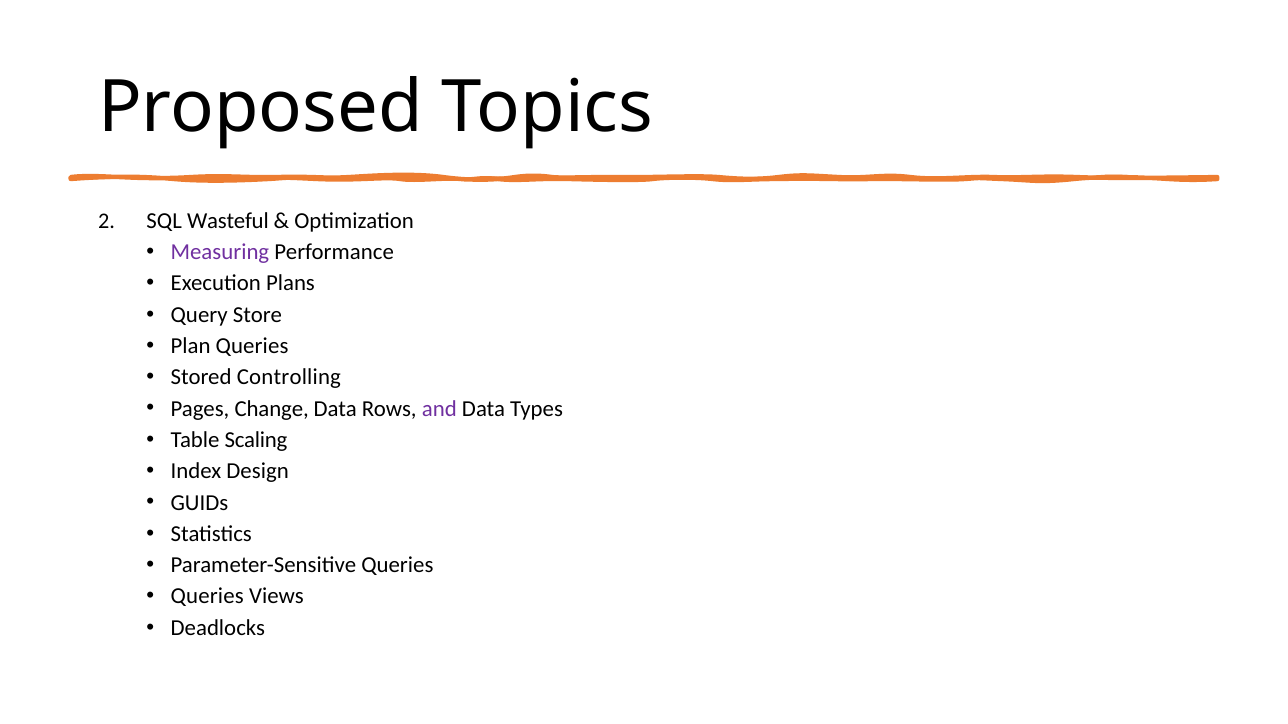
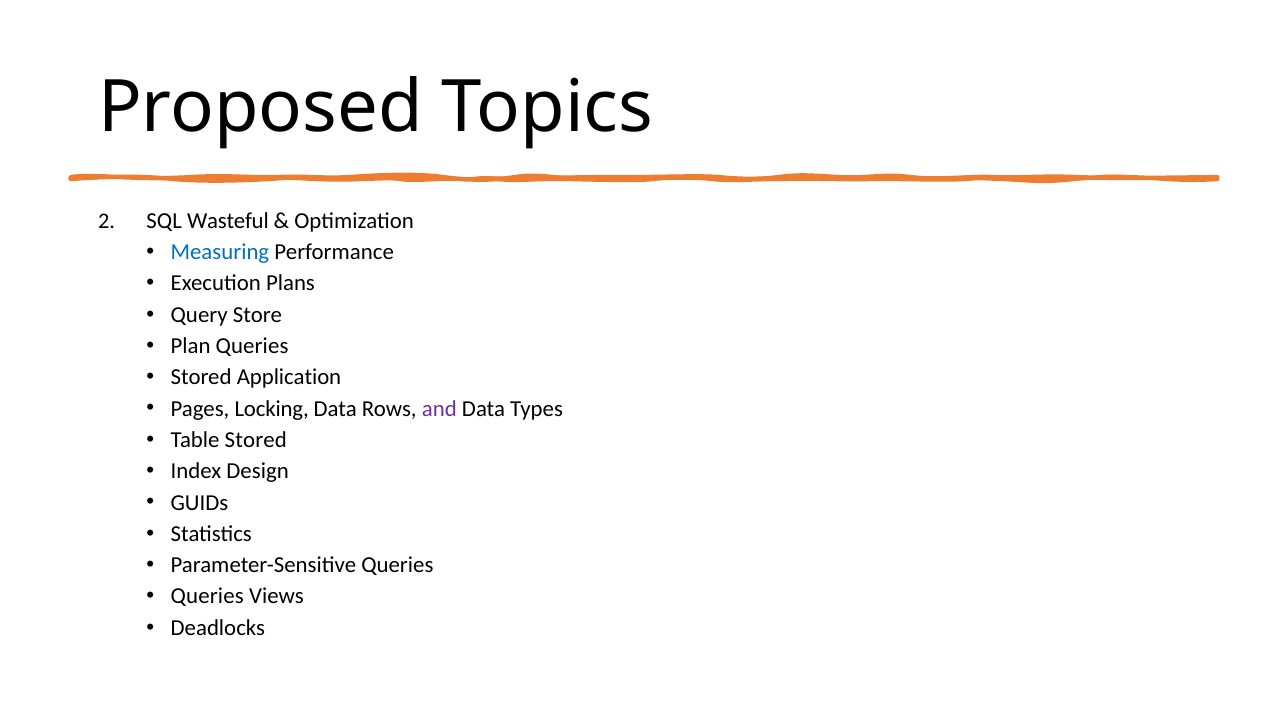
Measuring colour: purple -> blue (220, 252)
Controlling: Controlling -> Application (289, 377)
Change: Change -> Locking (272, 409)
Table Scaling: Scaling -> Stored (256, 440)
